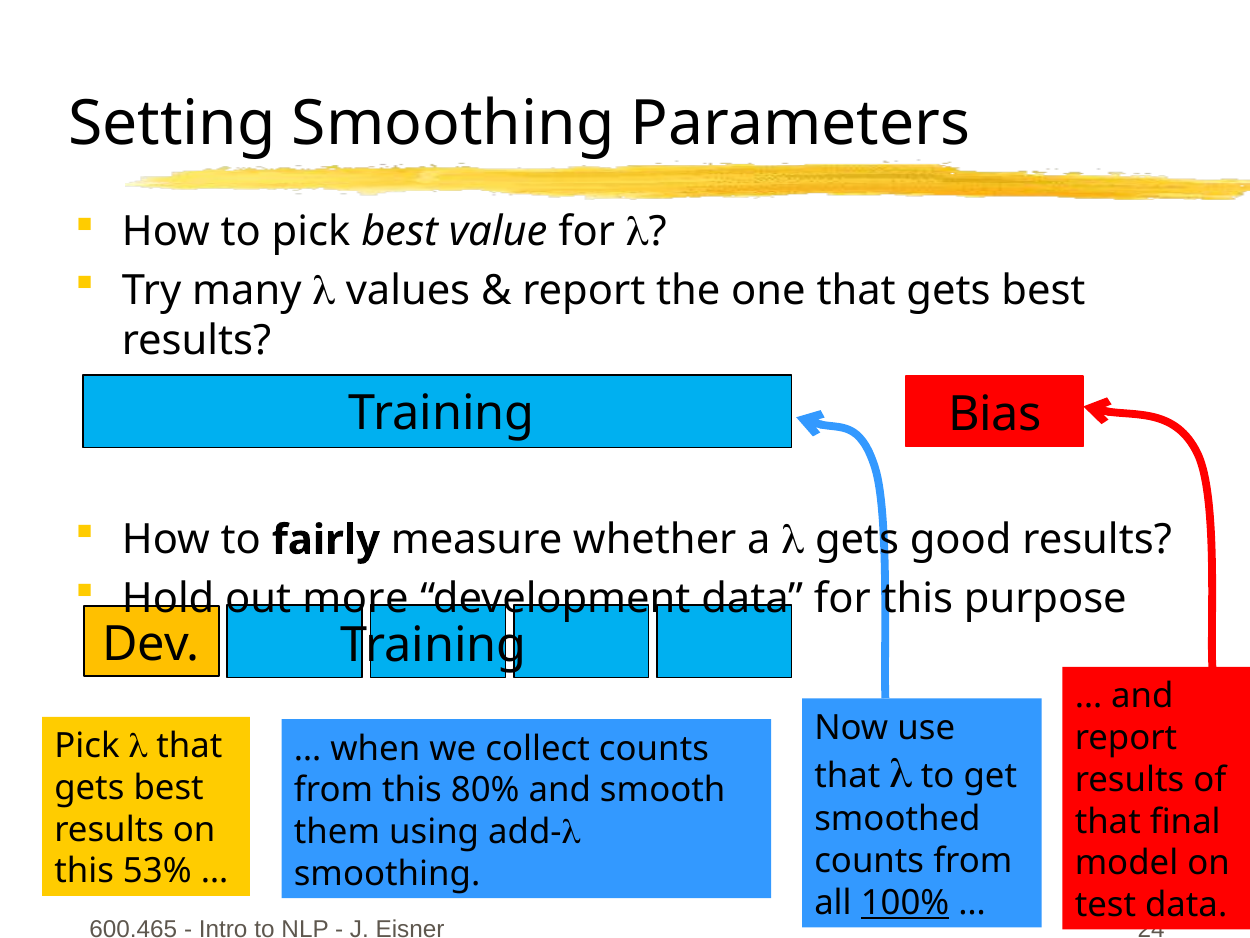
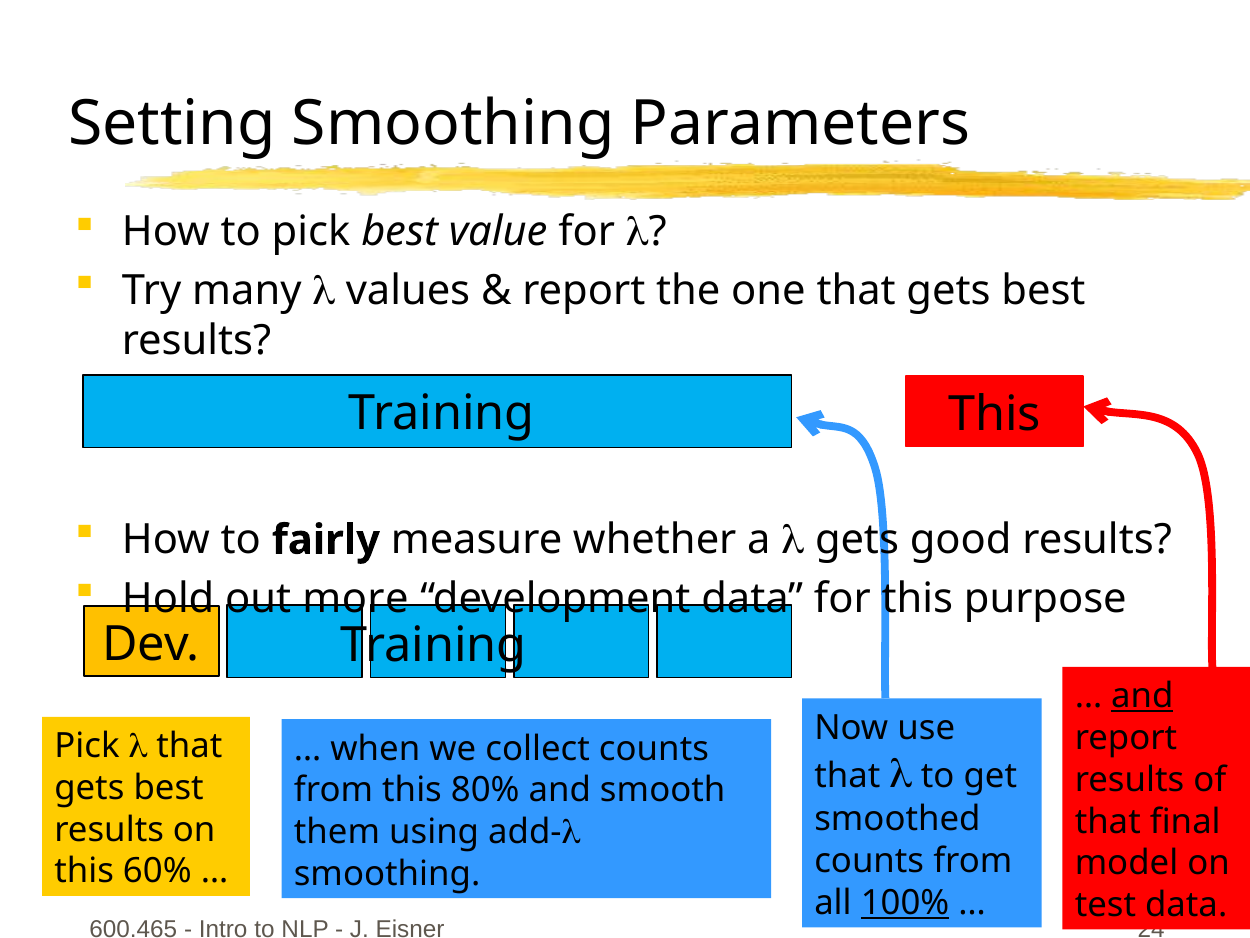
Bias: Bias -> This (995, 414)
and underline: none -> present (1142, 696)
53%: 53% -> 60% (157, 871)
